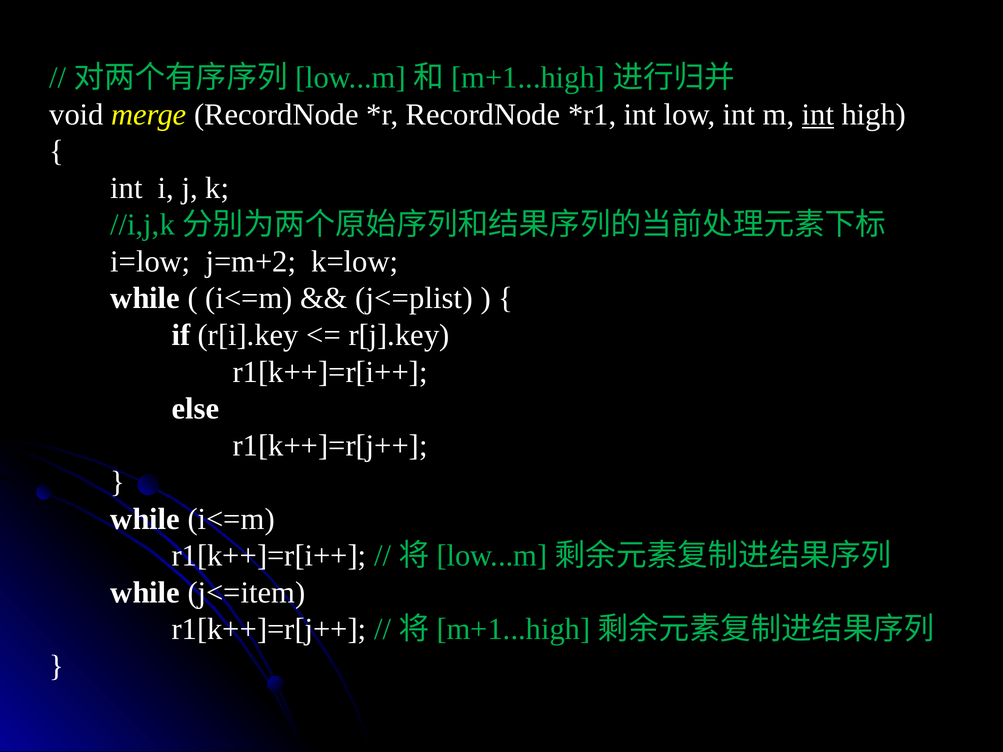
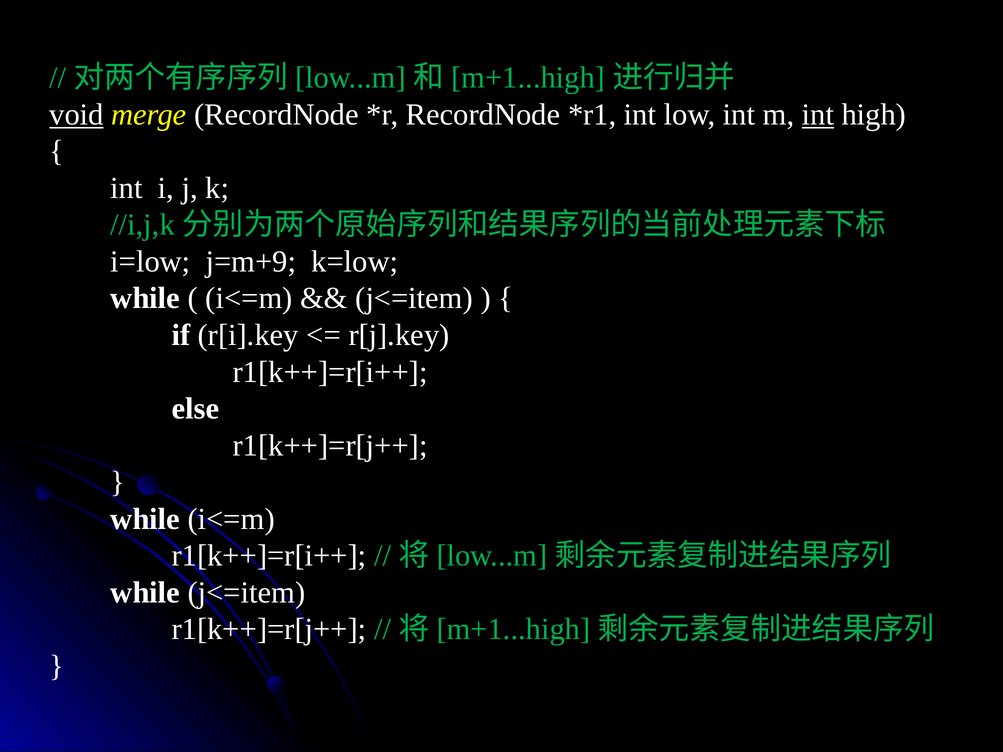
void underline: none -> present (76, 115)
j=m+2: j=m+2 -> j=m+9 (251, 262)
j<=plist: j<=plist -> j<=item (414, 298)
